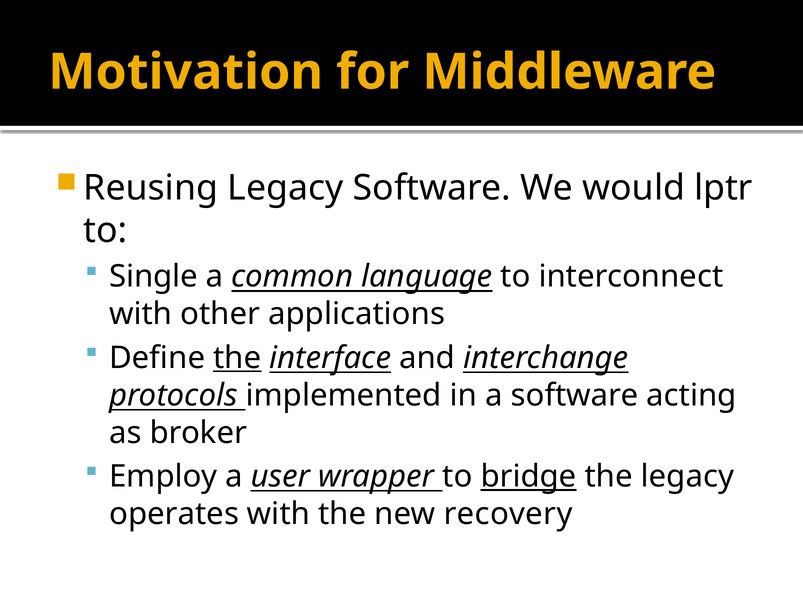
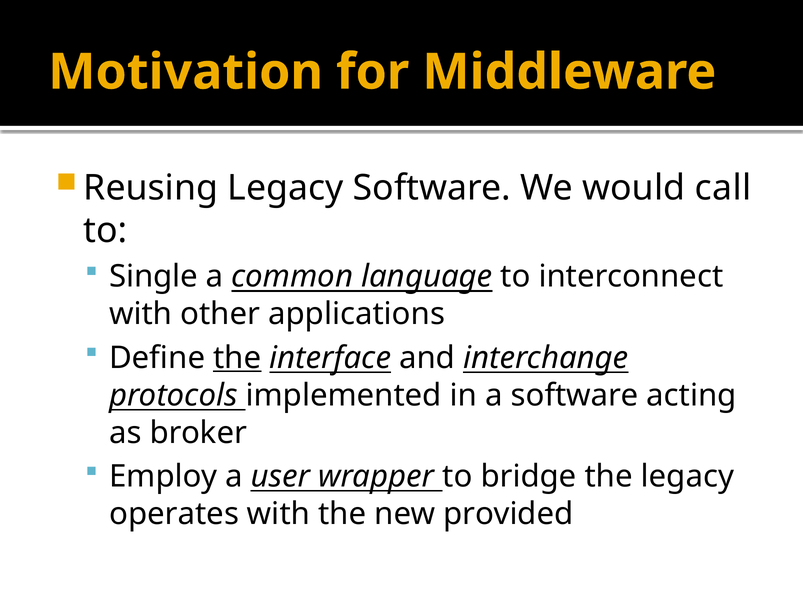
lptr: lptr -> call (723, 188)
bridge underline: present -> none (529, 477)
recovery: recovery -> provided (508, 514)
